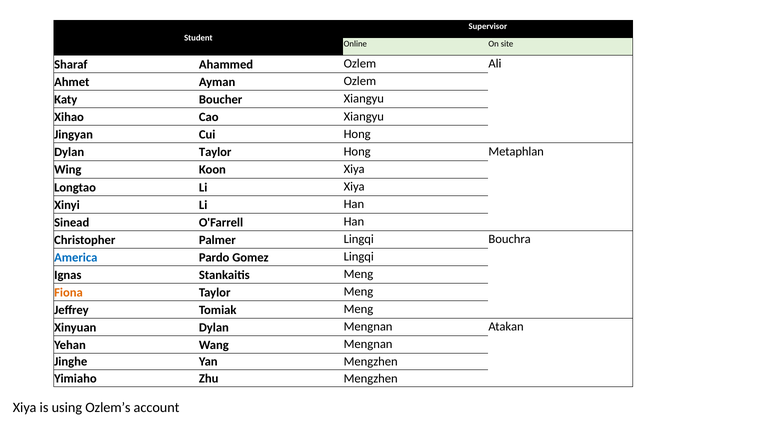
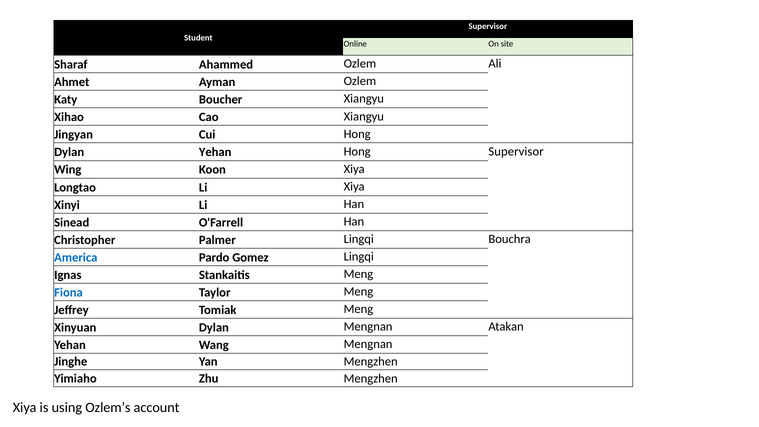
Dylan Taylor: Taylor -> Yehan (215, 152)
Hong Metaphlan: Metaphlan -> Supervisor (516, 151)
Fiona colour: orange -> blue (68, 292)
